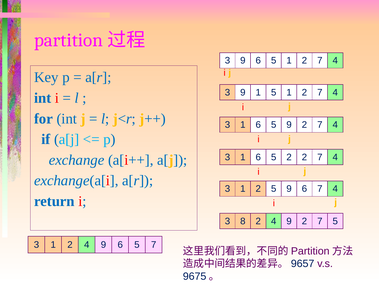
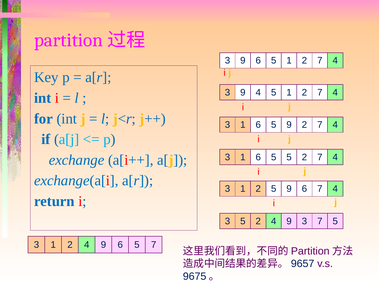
9 1: 1 -> 4 (258, 93)
5 2: 2 -> 5 (289, 157)
3 8: 8 -> 5 (243, 221)
4 9 2: 2 -> 3 (304, 221)
